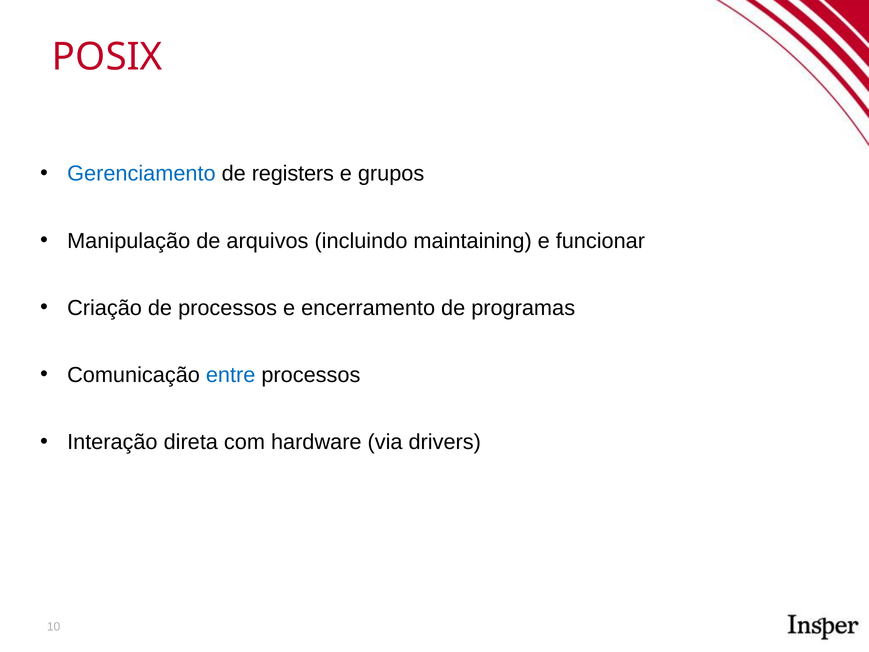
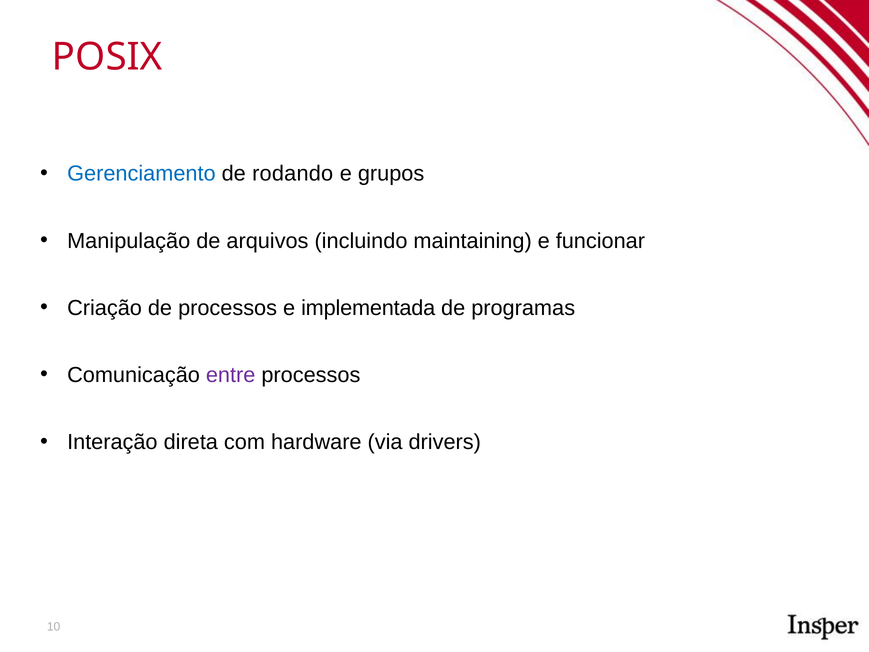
registers: registers -> rodando (293, 174)
encerramento: encerramento -> implementada (368, 308)
entre colour: blue -> purple (231, 375)
